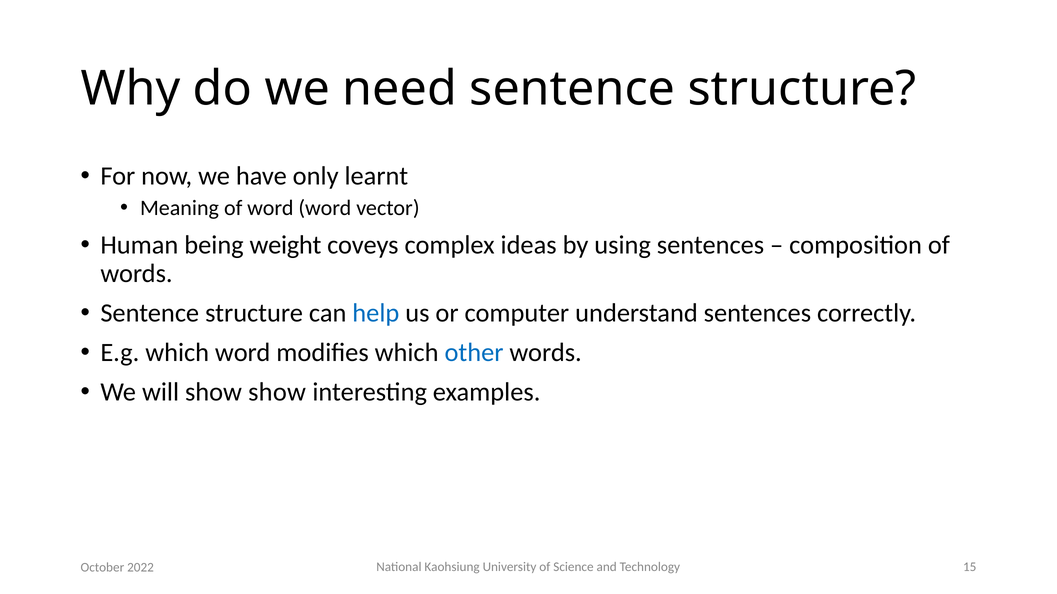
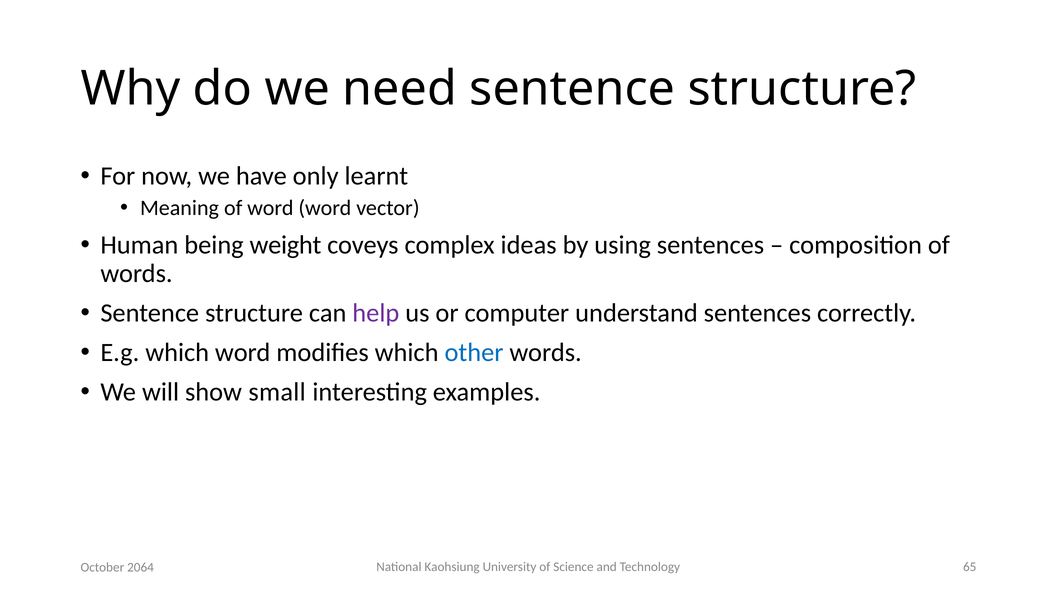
help colour: blue -> purple (376, 313)
show show: show -> small (277, 392)
15: 15 -> 65 (970, 568)
2022: 2022 -> 2064 (141, 568)
